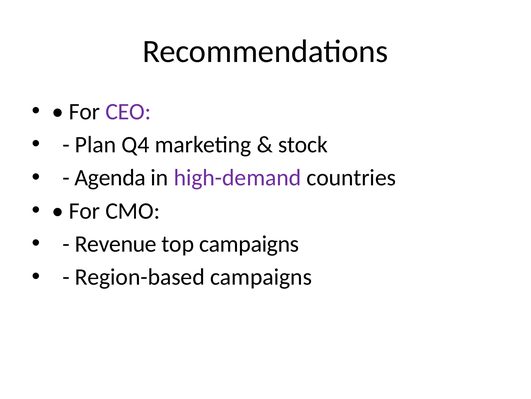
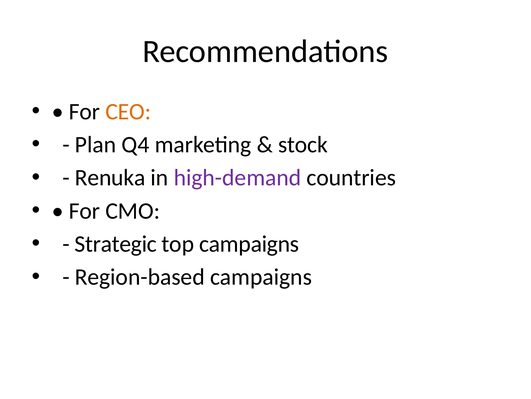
CEO colour: purple -> orange (128, 111)
Agenda: Agenda -> Renuka (110, 177)
Revenue: Revenue -> Strategic (116, 244)
